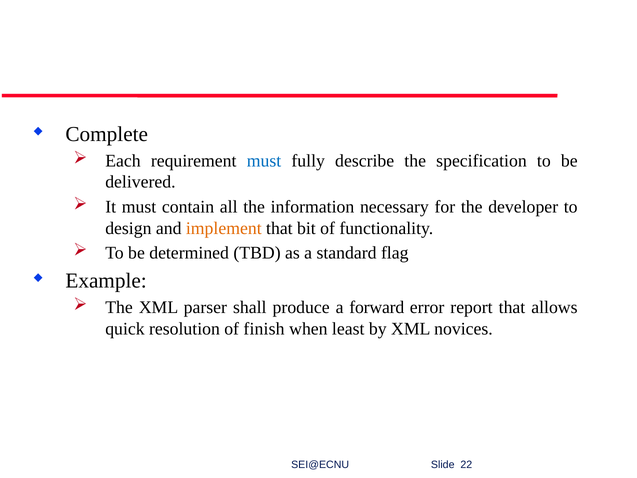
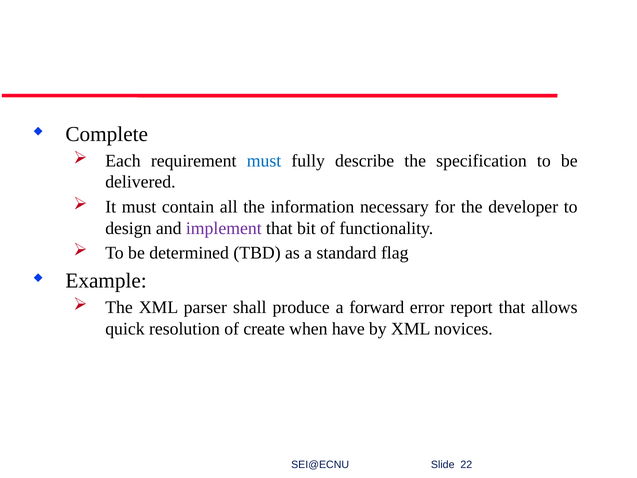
implement colour: orange -> purple (224, 228)
finish: finish -> create (264, 329)
least: least -> have (348, 329)
